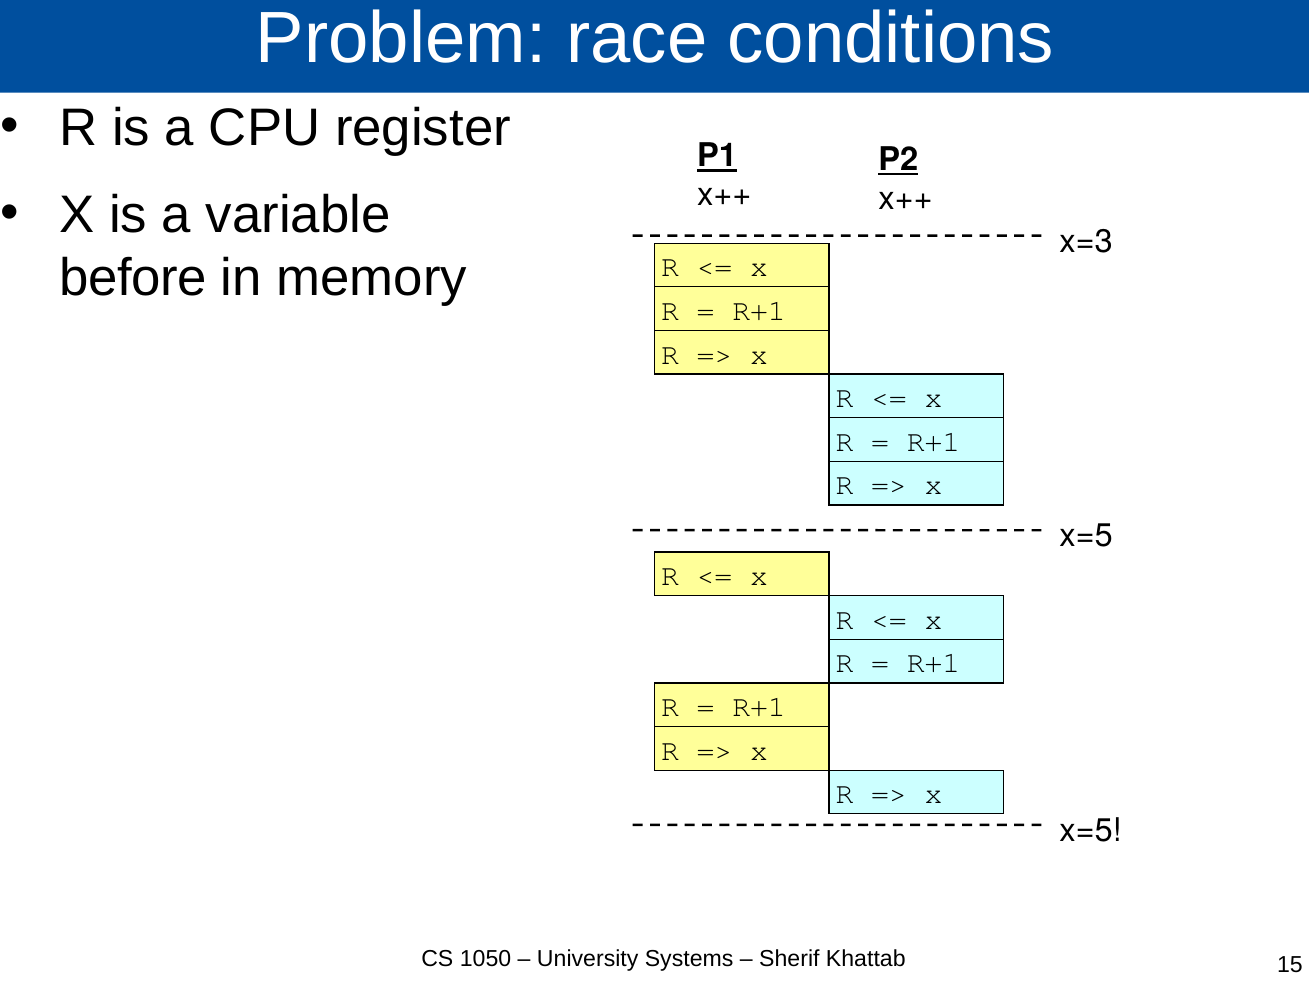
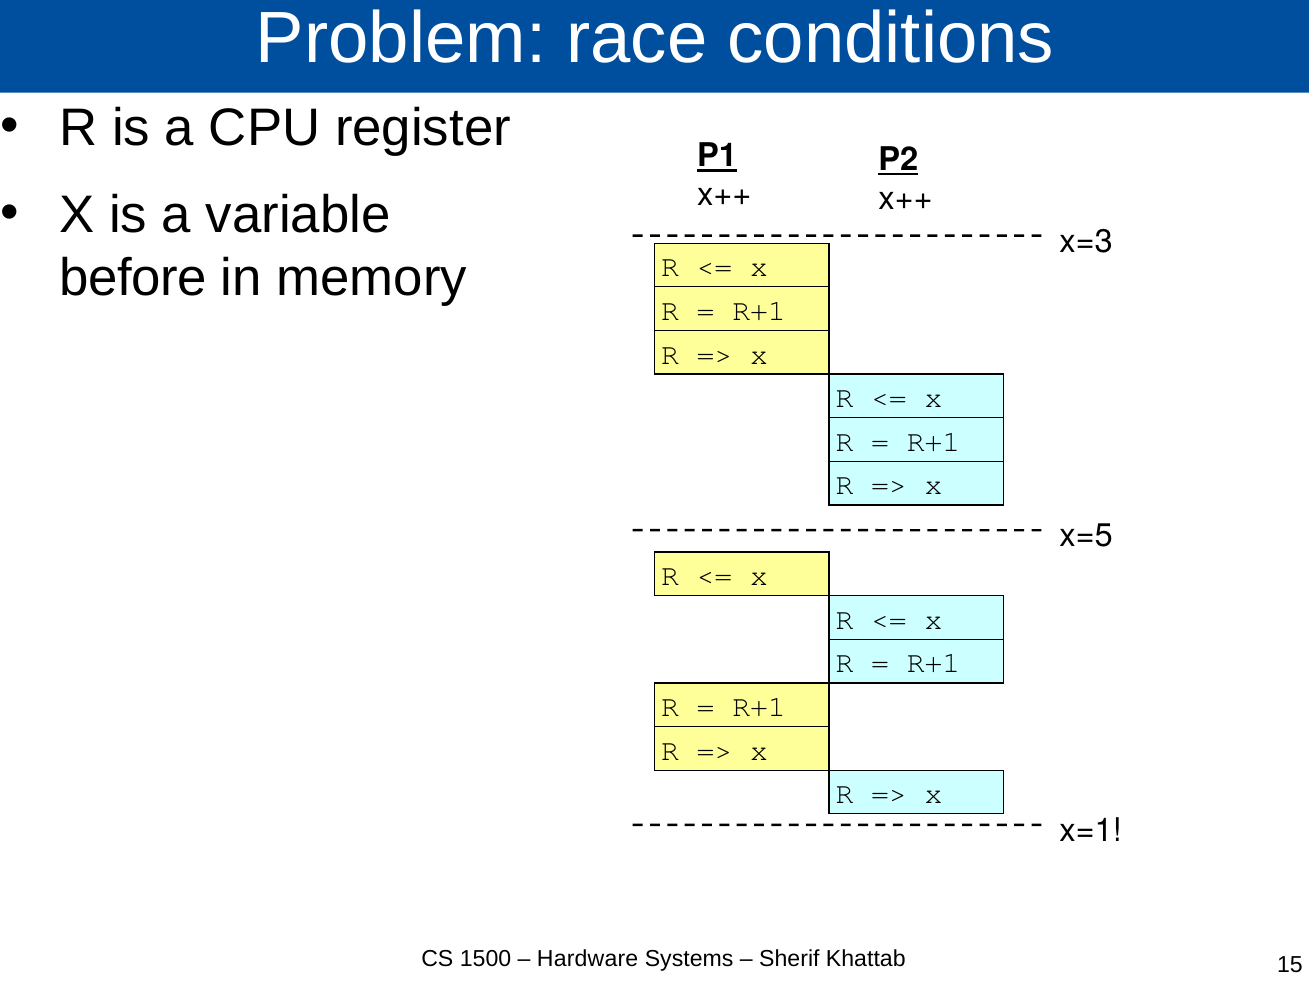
x=5: x=5 -> x=1 (1091, 830)
1050: 1050 -> 1500 (486, 958)
University: University -> Hardware (588, 958)
